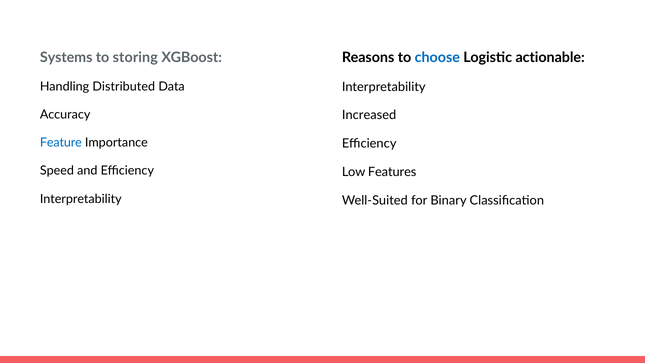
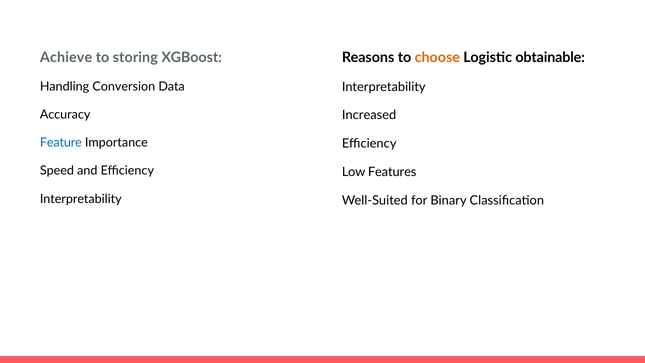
Systems: Systems -> Achieve (66, 57)
choose colour: blue -> orange (437, 57)
actionable: actionable -> obtainable (550, 57)
Distributed: Distributed -> Conversion (124, 86)
